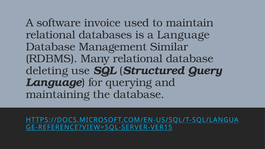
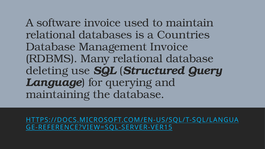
a Language: Language -> Countries (183, 35)
Management Similar: Similar -> Invoice (169, 47)
